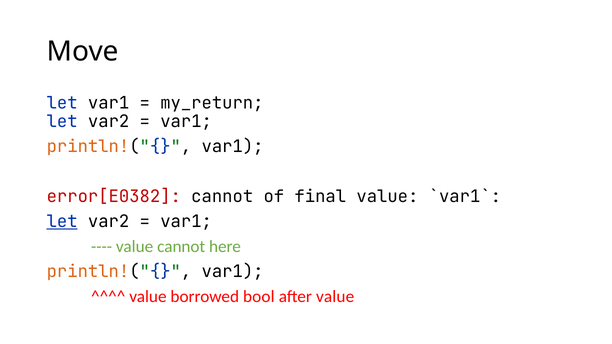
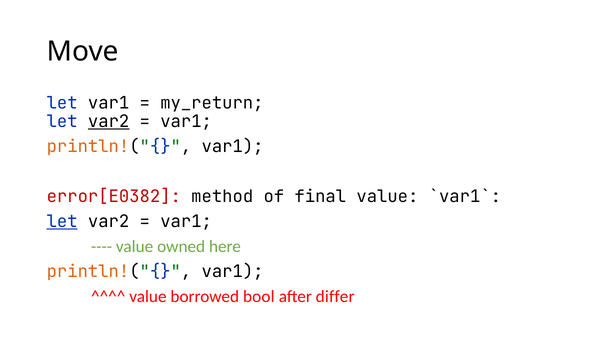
var2 underline: none -> present (109, 122)
error[E0382 cannot: cannot -> method (222, 197)
value cannot: cannot -> owned (181, 247)
after value: value -> differ (335, 297)
